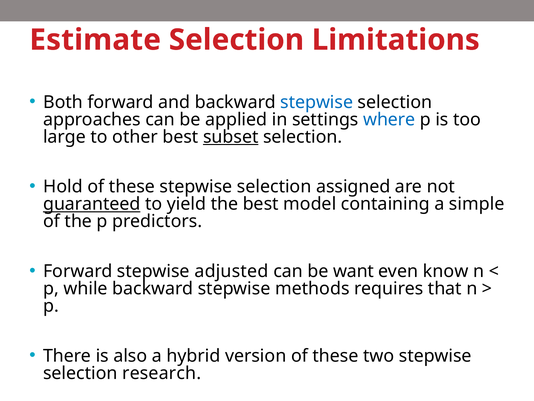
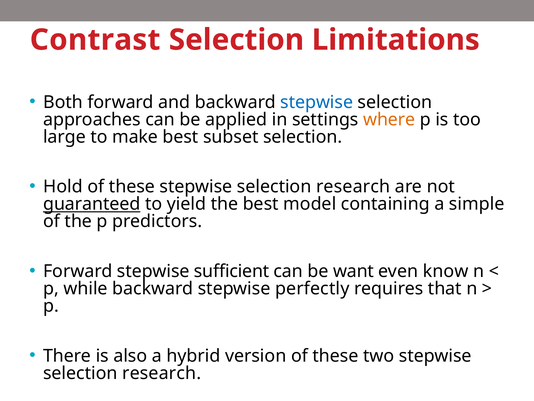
Estimate: Estimate -> Contrast (95, 40)
where colour: blue -> orange (389, 119)
other: other -> make (135, 137)
subset underline: present -> none (231, 137)
these stepwise selection assigned: assigned -> research (353, 186)
adjusted: adjusted -> sufficient (232, 271)
methods: methods -> perfectly (312, 288)
